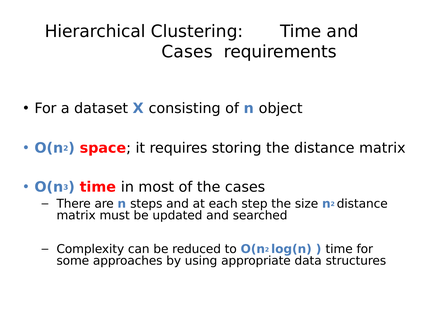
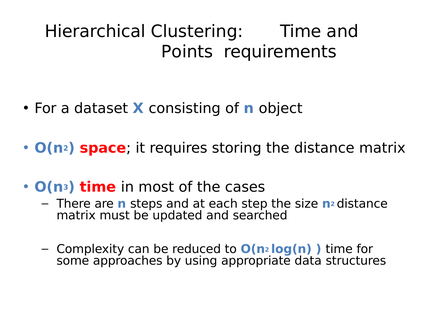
Cases: Cases -> Points (187, 52)
